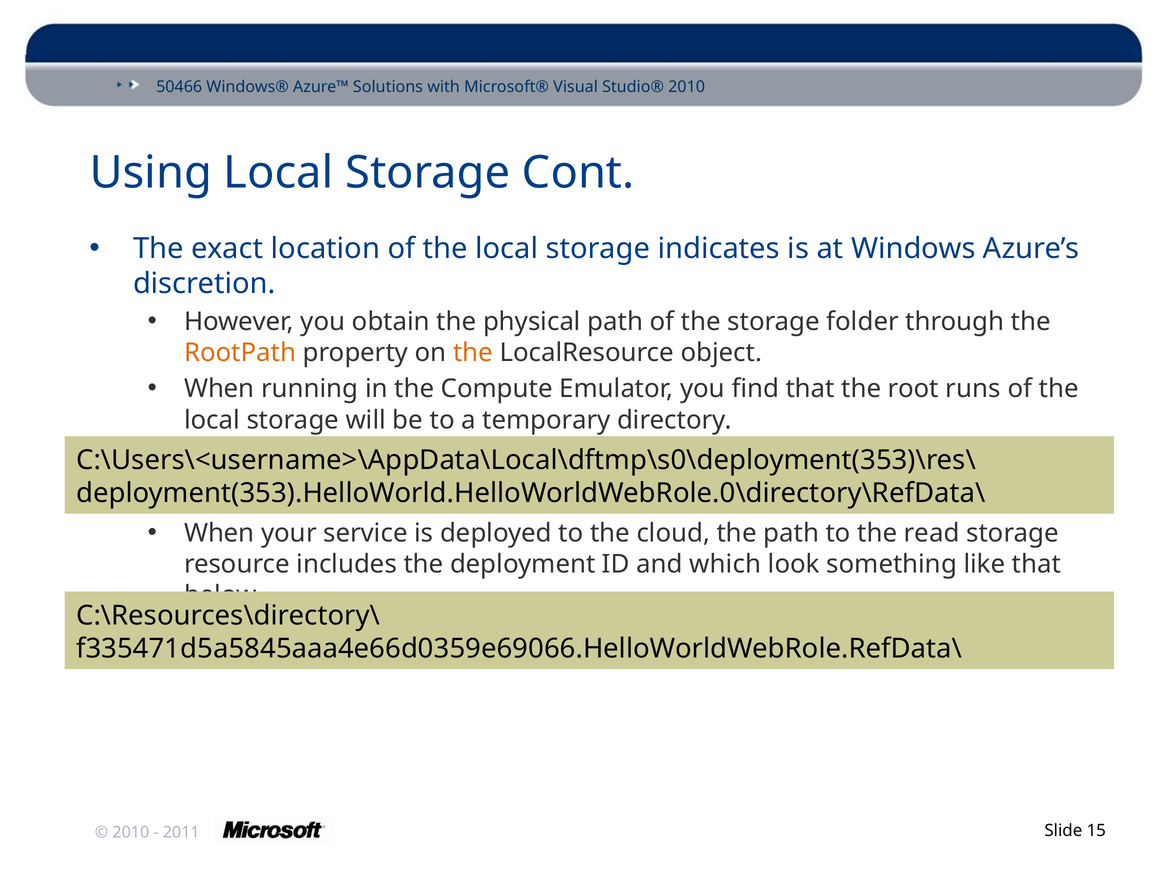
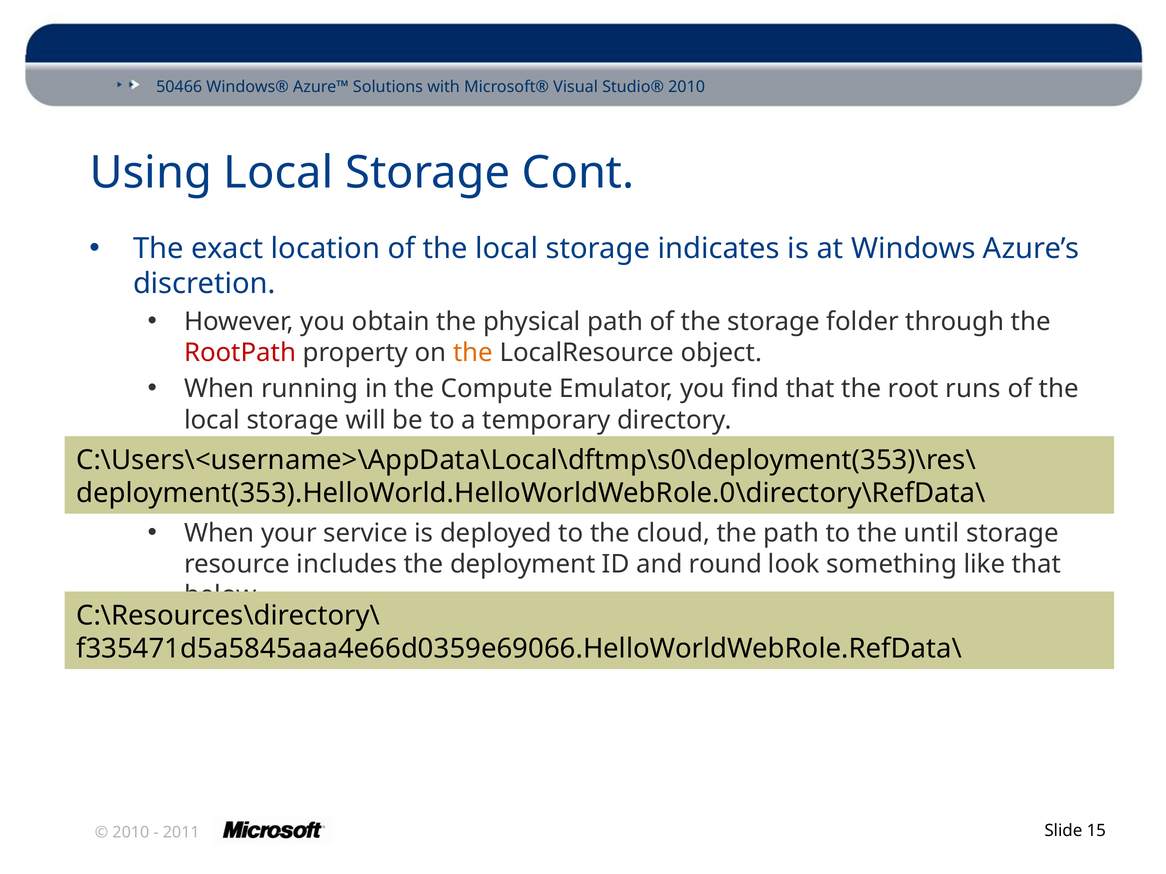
RootPath colour: orange -> red (240, 353)
read: read -> until (932, 534)
which: which -> round (725, 565)
